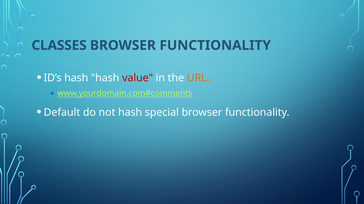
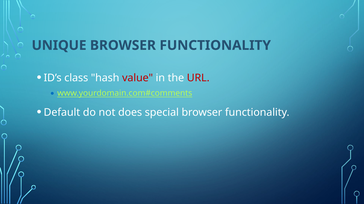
CLASSES: CLASSES -> UNIQUE (59, 46)
ID’s hash: hash -> class (76, 78)
URL colour: orange -> red (198, 78)
not hash: hash -> does (130, 113)
